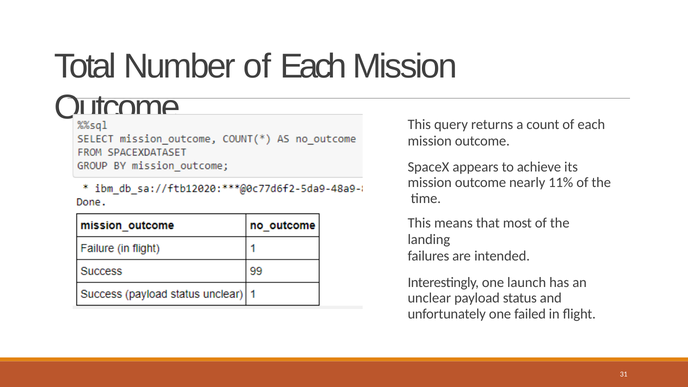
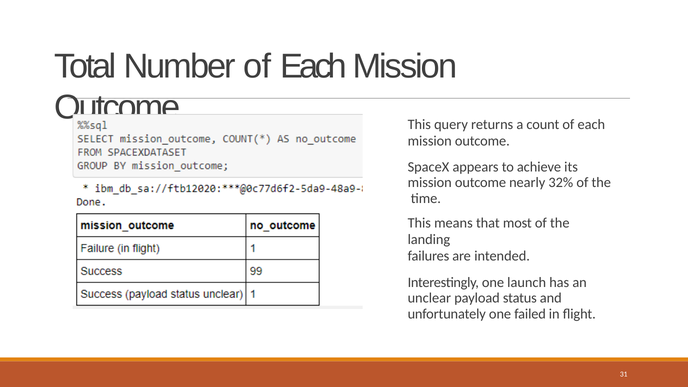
11%: 11% -> 32% (561, 183)
